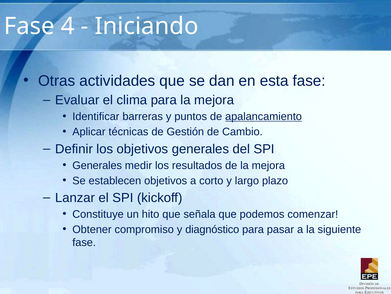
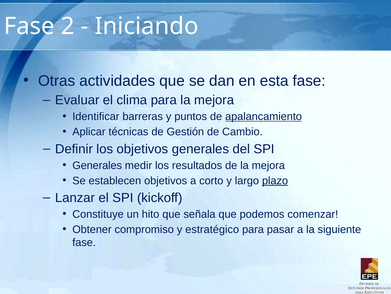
4: 4 -> 2 (68, 26)
plazo underline: none -> present (275, 180)
diagnóstico: diagnóstico -> estratégico (212, 229)
